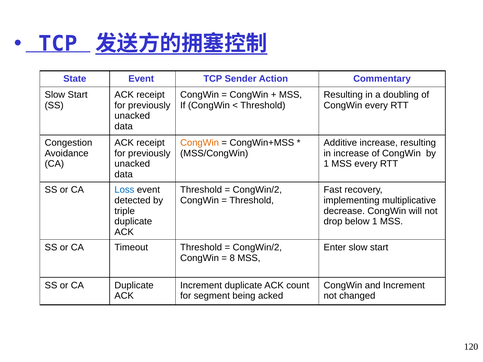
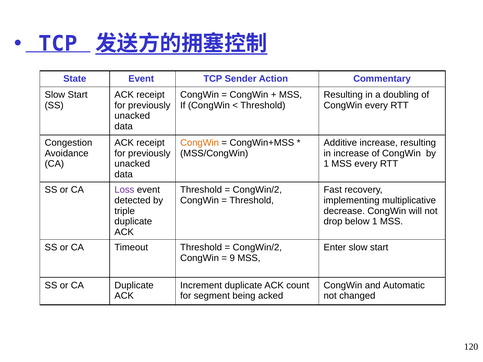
Loss colour: blue -> purple (124, 190)
8: 8 -> 9 (232, 258)
and Increment: Increment -> Automatic (404, 285)
